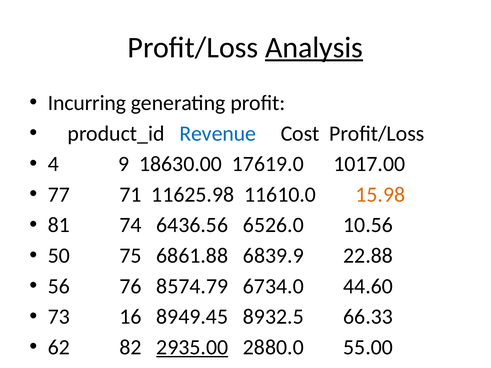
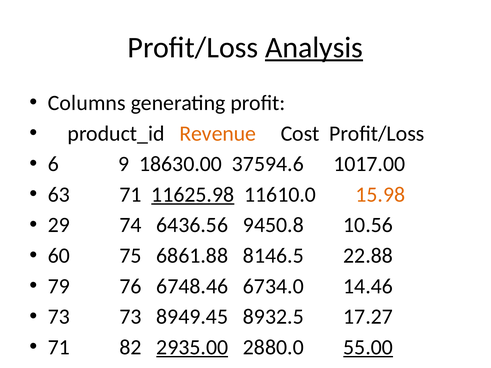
Incurring: Incurring -> Columns (87, 103)
Revenue colour: blue -> orange (218, 134)
4: 4 -> 6 (53, 164)
17619.0: 17619.0 -> 37594.6 (268, 164)
77: 77 -> 63 (59, 195)
11625.98 underline: none -> present (193, 195)
81: 81 -> 29 (59, 225)
6526.0: 6526.0 -> 9450.8 (273, 225)
50: 50 -> 60 (59, 256)
6839.9: 6839.9 -> 8146.5 (273, 256)
56: 56 -> 79 (59, 286)
8574.79: 8574.79 -> 6748.46 (192, 286)
44.60: 44.60 -> 14.46 (368, 286)
73 16: 16 -> 73 (130, 317)
66.33: 66.33 -> 17.27 (368, 317)
62: 62 -> 71 (59, 347)
55.00 underline: none -> present (368, 347)
